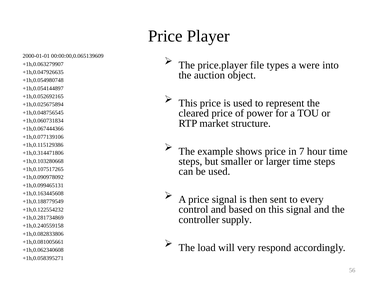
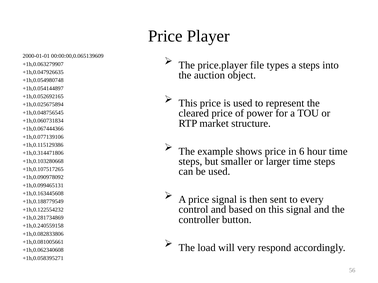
a were: were -> steps (309, 65)
7: 7 -> 6 (302, 152)
supply: supply -> button (237, 220)
